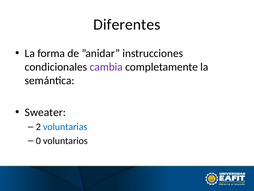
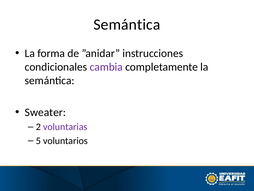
Diferentes: Diferentes -> Semántica (127, 25)
voluntarias colour: blue -> purple (65, 127)
0: 0 -> 5 (38, 140)
